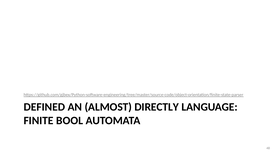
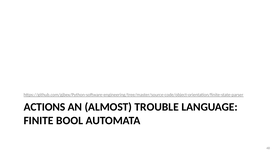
DEFINED: DEFINED -> ACTIONS (44, 107)
DIRECTLY: DIRECTLY -> TROUBLE (157, 107)
